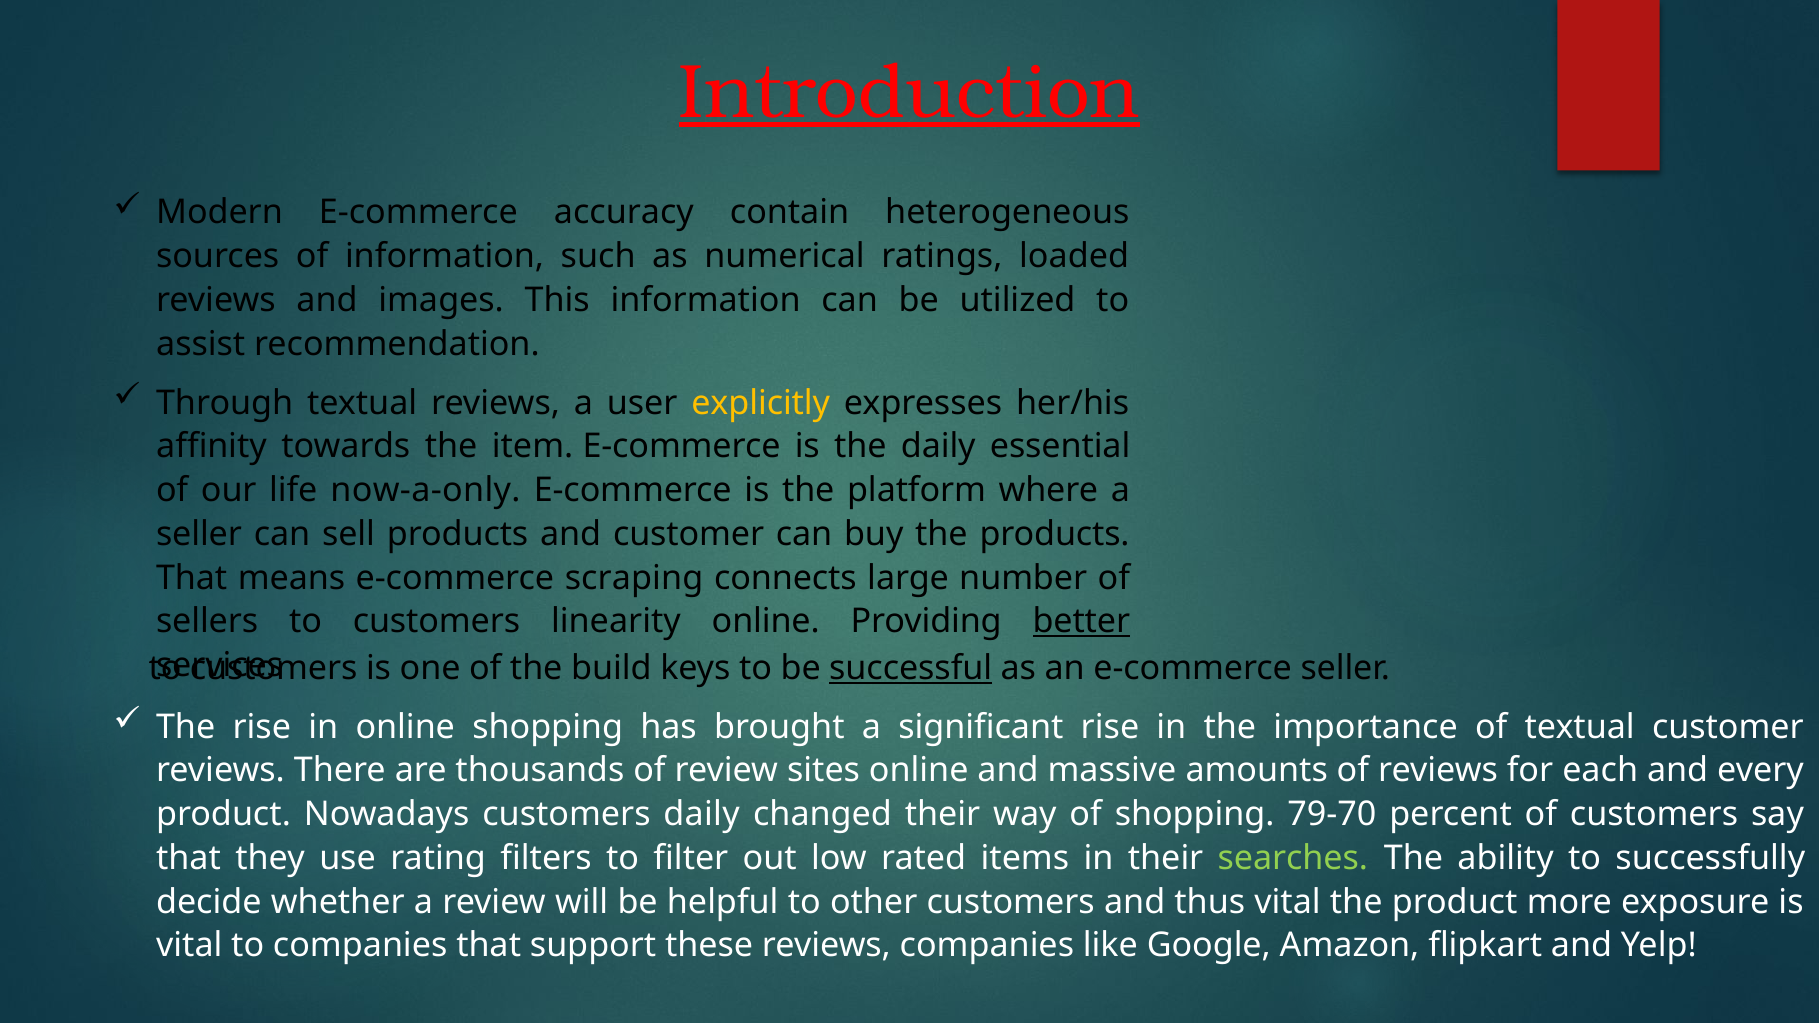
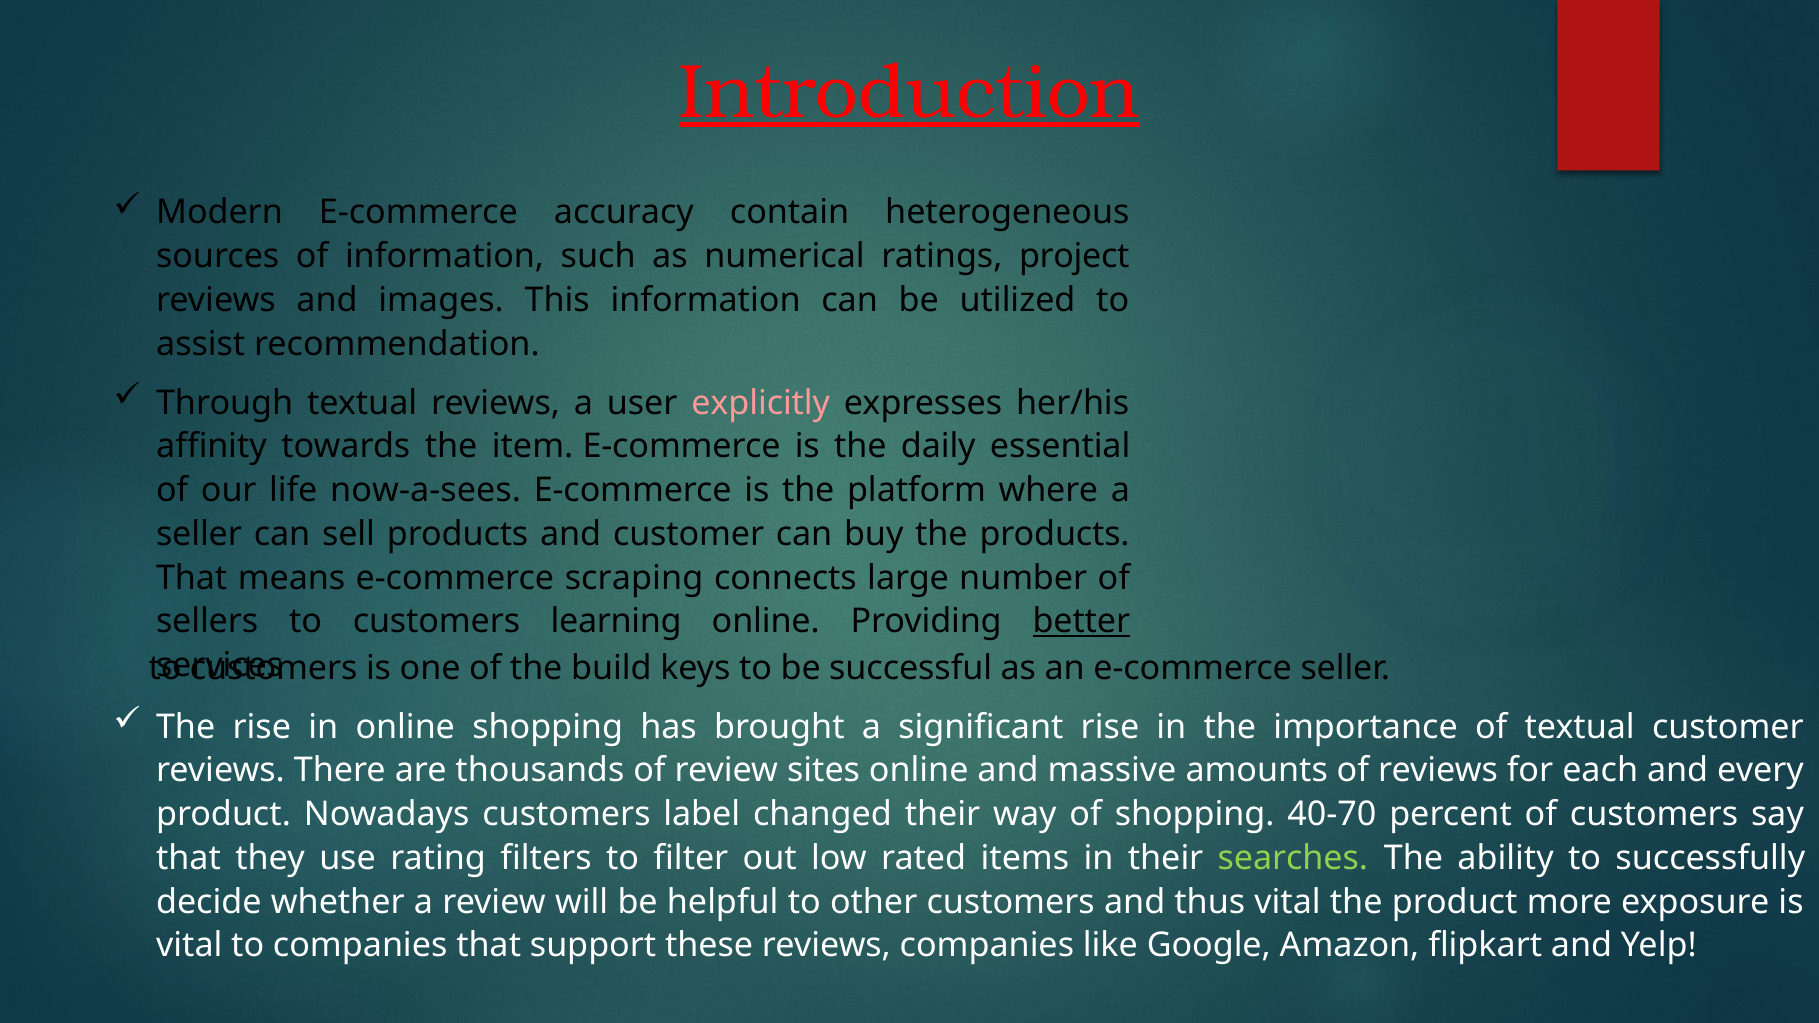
loaded: loaded -> project (1074, 256)
explicitly colour: yellow -> pink (761, 403)
now-a-only: now-a-only -> now-a-sees (426, 490)
linearity: linearity -> learning (616, 622)
successful underline: present -> none (911, 668)
customers daily: daily -> label (702, 815)
79-70: 79-70 -> 40-70 (1332, 815)
